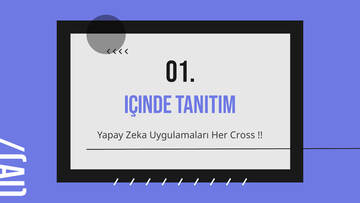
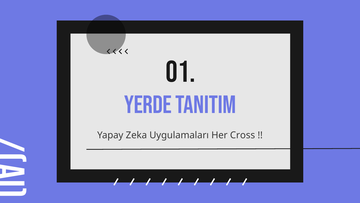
Içinde: Içinde -> Yerde (148, 105)
